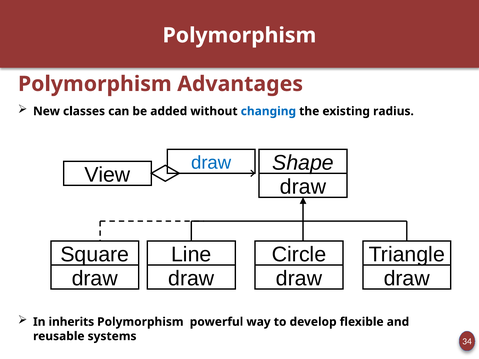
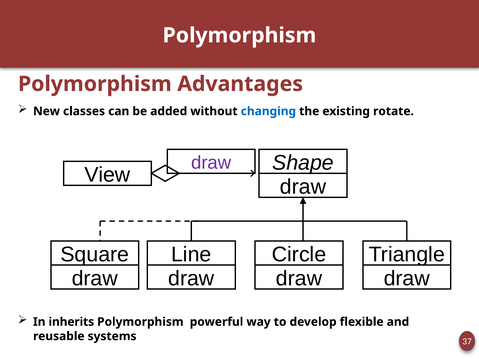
radius: radius -> rotate (393, 111)
draw colour: blue -> purple (211, 163)
34: 34 -> 37 (467, 342)
